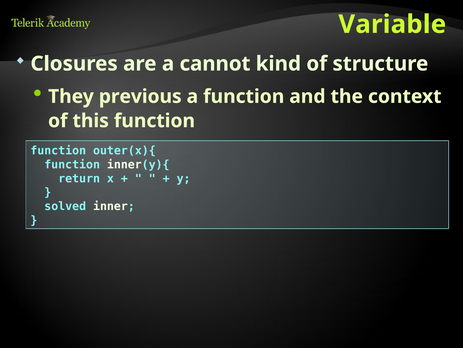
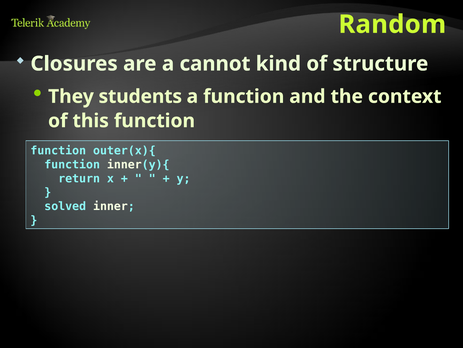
Variable: Variable -> Random (392, 24)
previous: previous -> students (140, 96)
